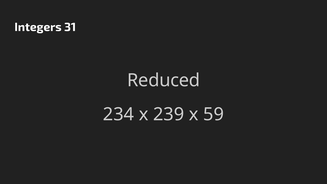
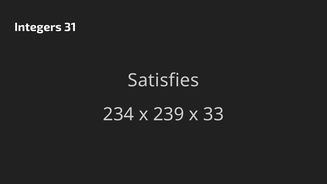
Reduced: Reduced -> Satisfies (163, 80)
59: 59 -> 33 (214, 114)
